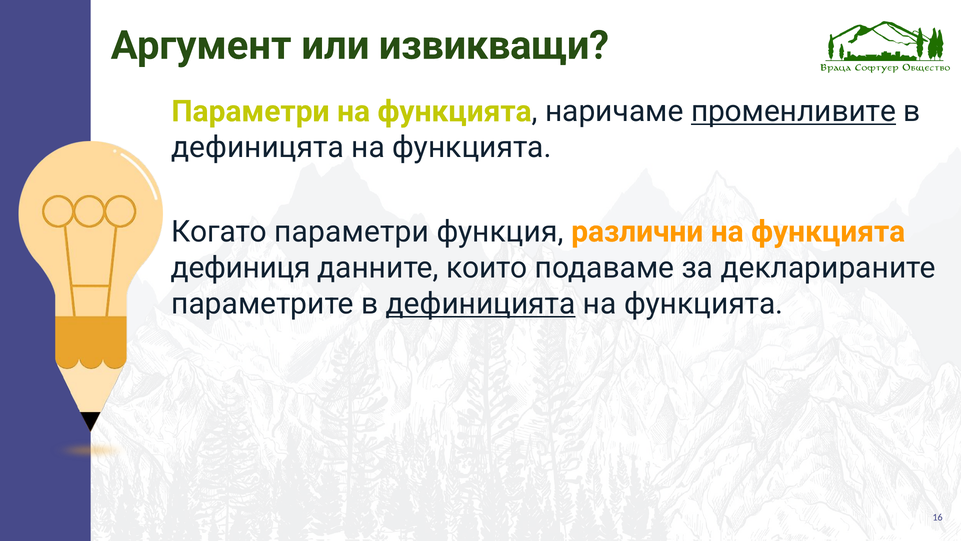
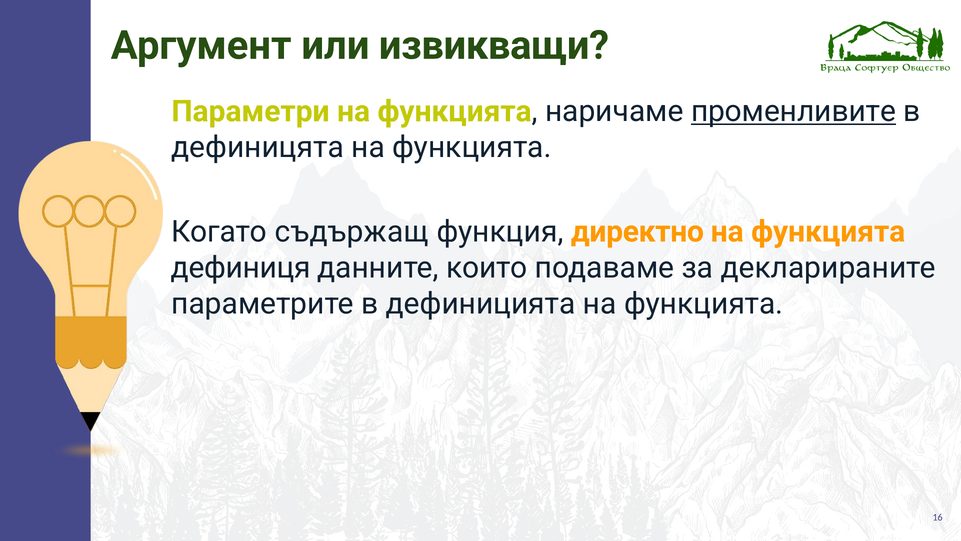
Когато параметри: параметри -> съдържащ (352, 231)
различни: различни -> директно (637, 231)
дефиницията underline: present -> none (481, 304)
